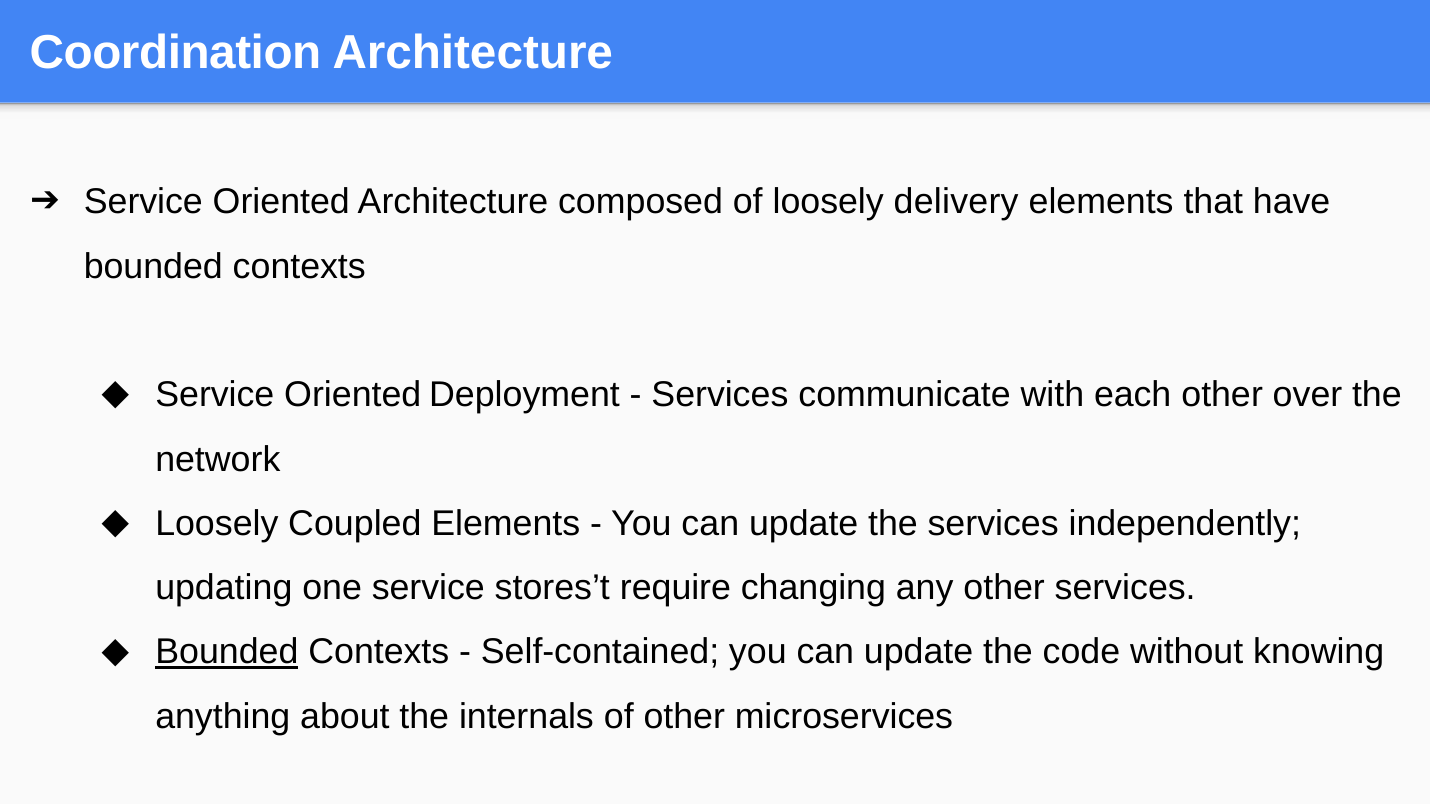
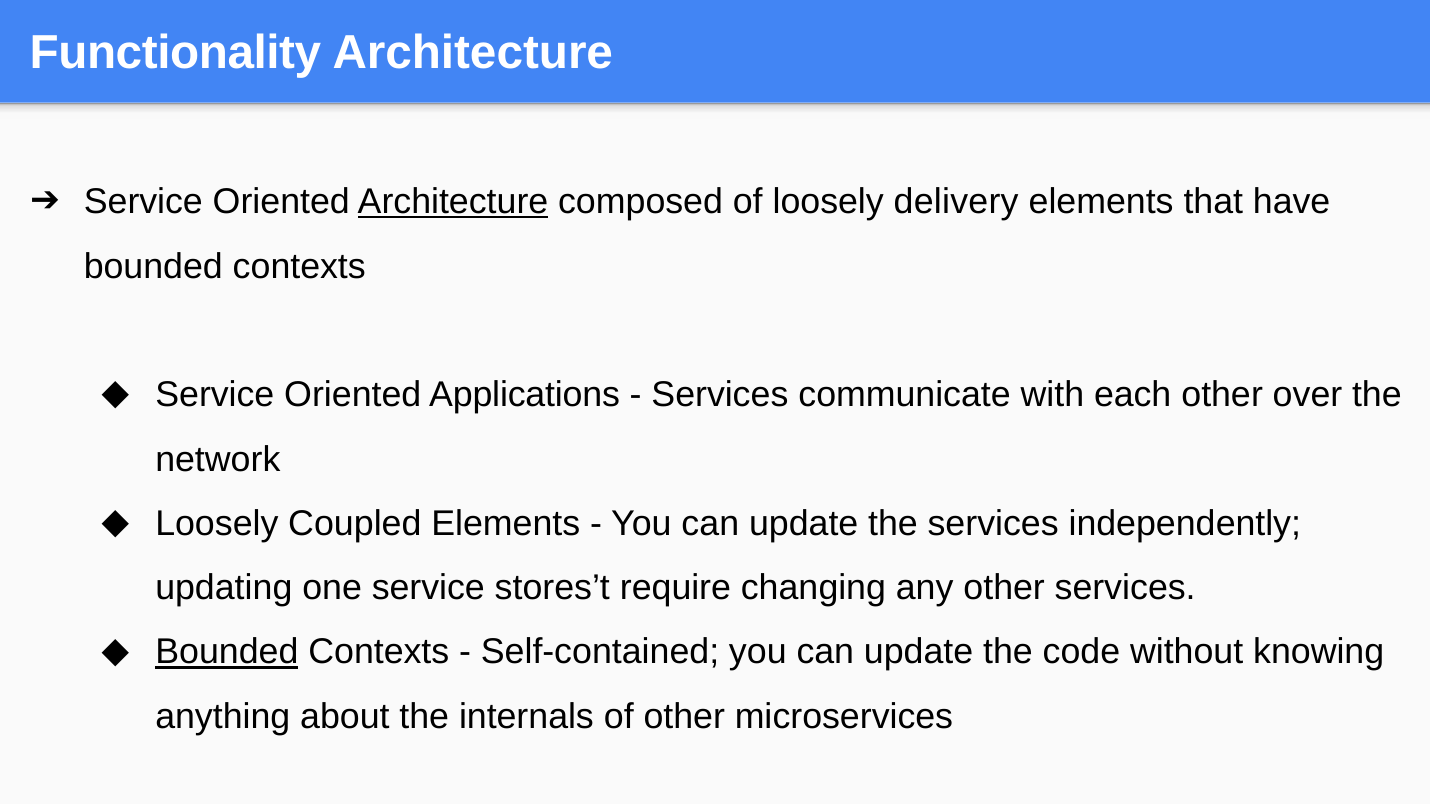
Coordination: Coordination -> Functionality (175, 53)
Architecture underline: none -> present (453, 202)
Deployment: Deployment -> Applications (525, 395)
